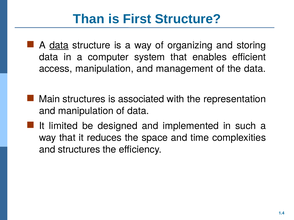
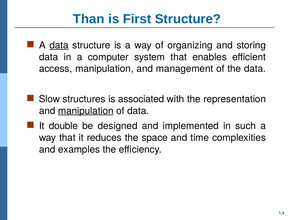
Main: Main -> Slow (49, 99)
manipulation underline: none -> present (86, 111)
limited: limited -> double (63, 126)
and structures: structures -> examples (79, 150)
